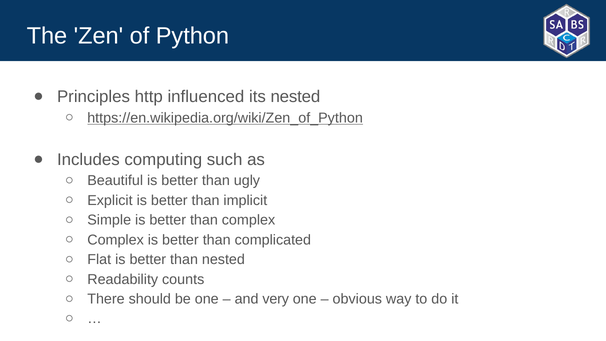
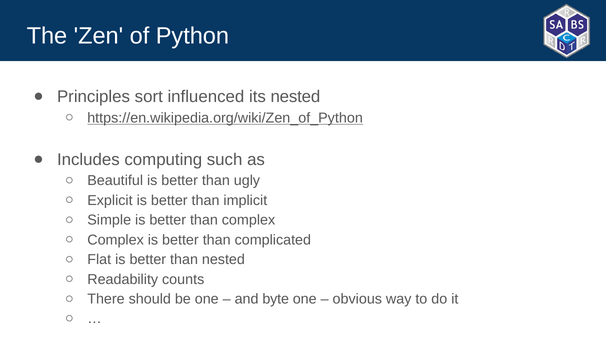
http: http -> sort (149, 97)
very: very -> byte (276, 299)
